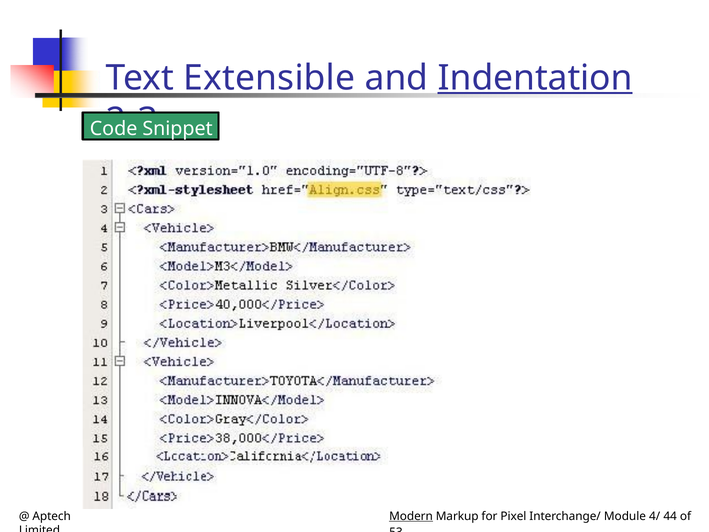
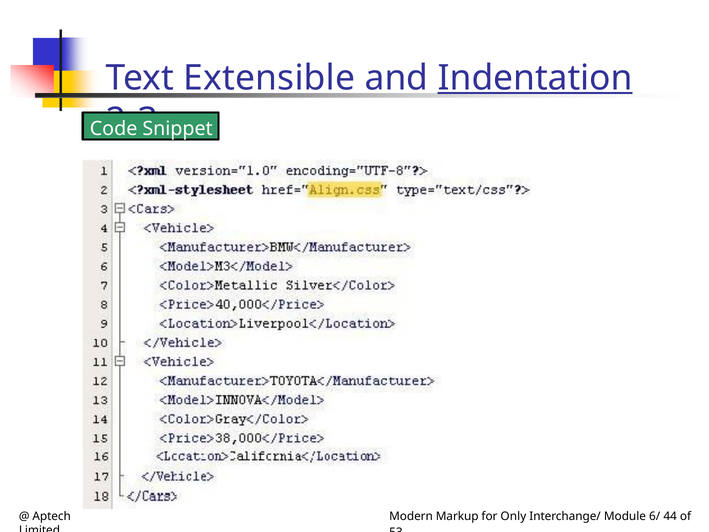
Modern underline: present -> none (411, 516)
Pixel: Pixel -> Only (513, 516)
4/: 4/ -> 6/ (655, 516)
